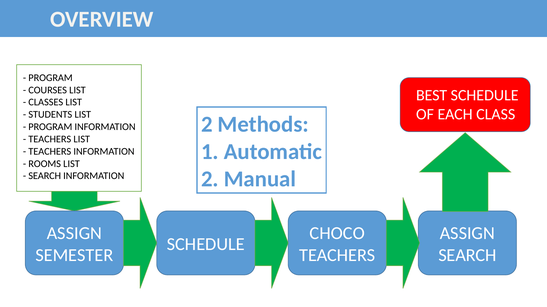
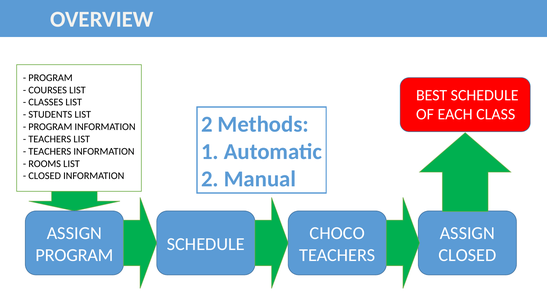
SEARCH: SEARCH -> CLOSED (45, 176)
SEMESTER: SEMESTER -> PROGRAM (74, 256)
SEARCH: SEARCH -> CLOSED (467, 256)
